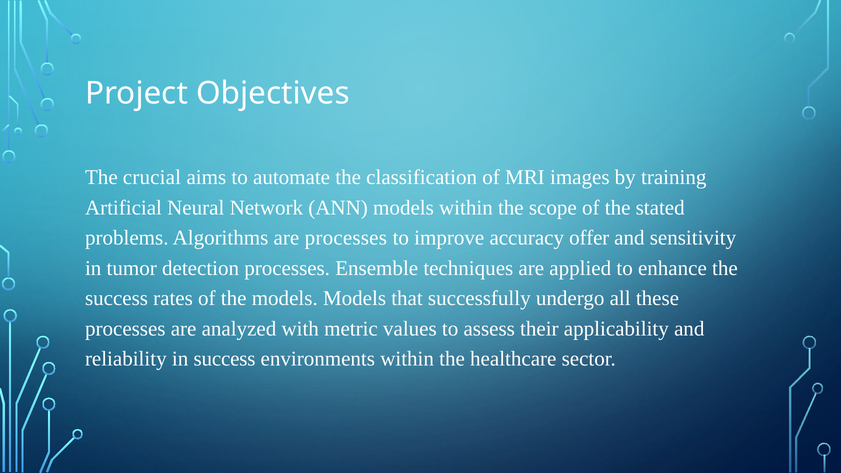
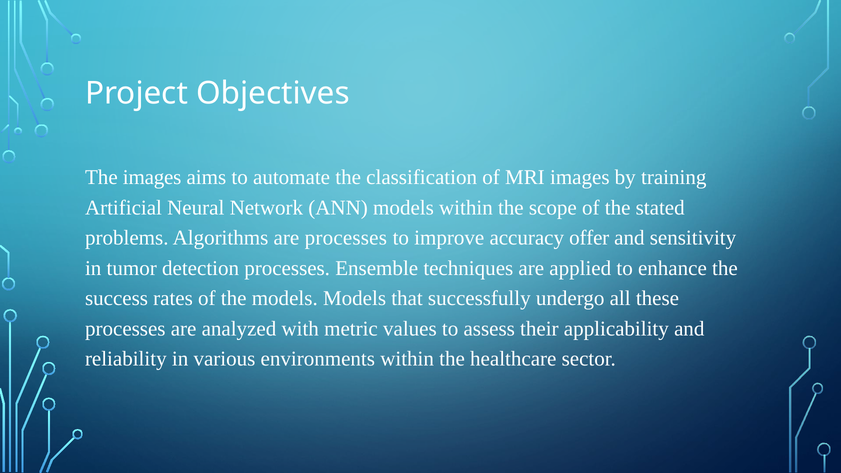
The crucial: crucial -> images (152, 177)
in success: success -> various (224, 359)
